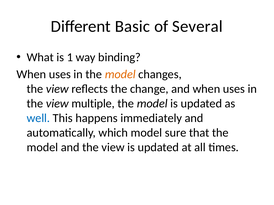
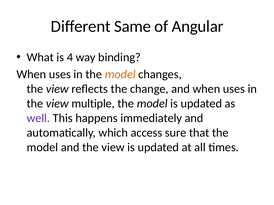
Basic: Basic -> Same (133, 27)
Several: Several -> Angular (198, 27)
1: 1 -> 4 (70, 57)
well colour: blue -> purple (38, 118)
which model: model -> access (146, 133)
